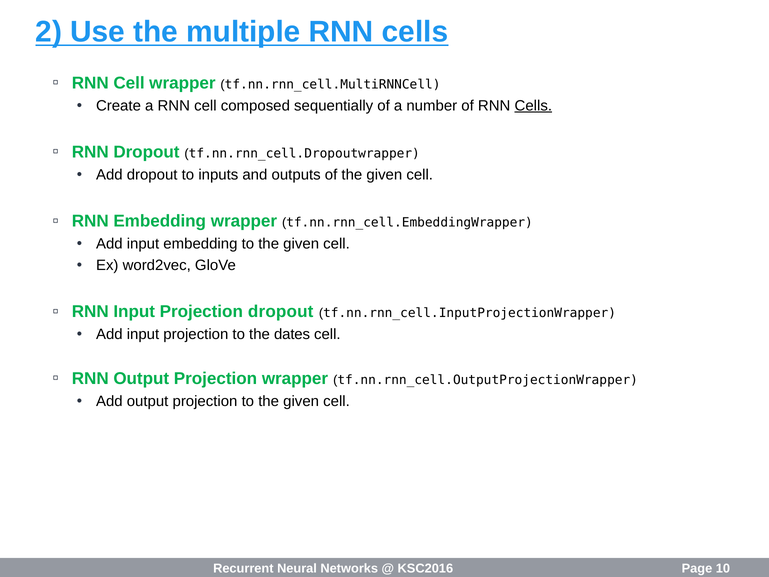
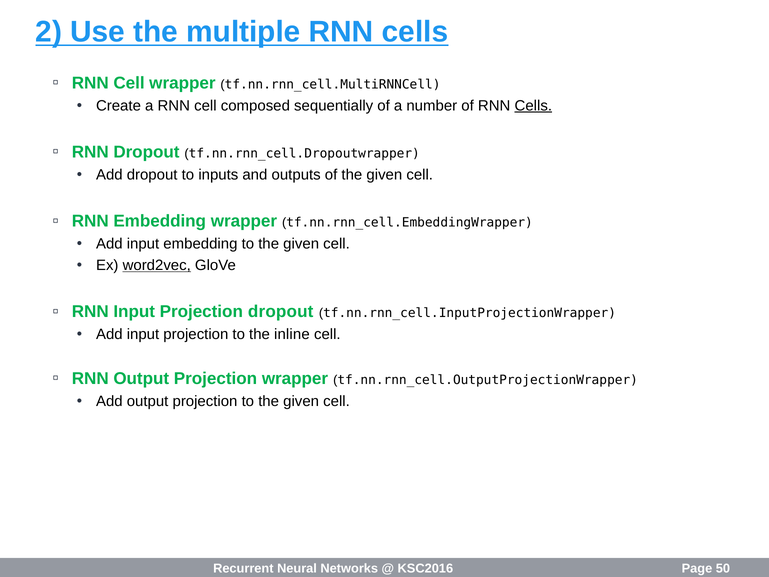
word2vec underline: none -> present (157, 265)
dates: dates -> inline (292, 334)
10: 10 -> 50 (723, 568)
